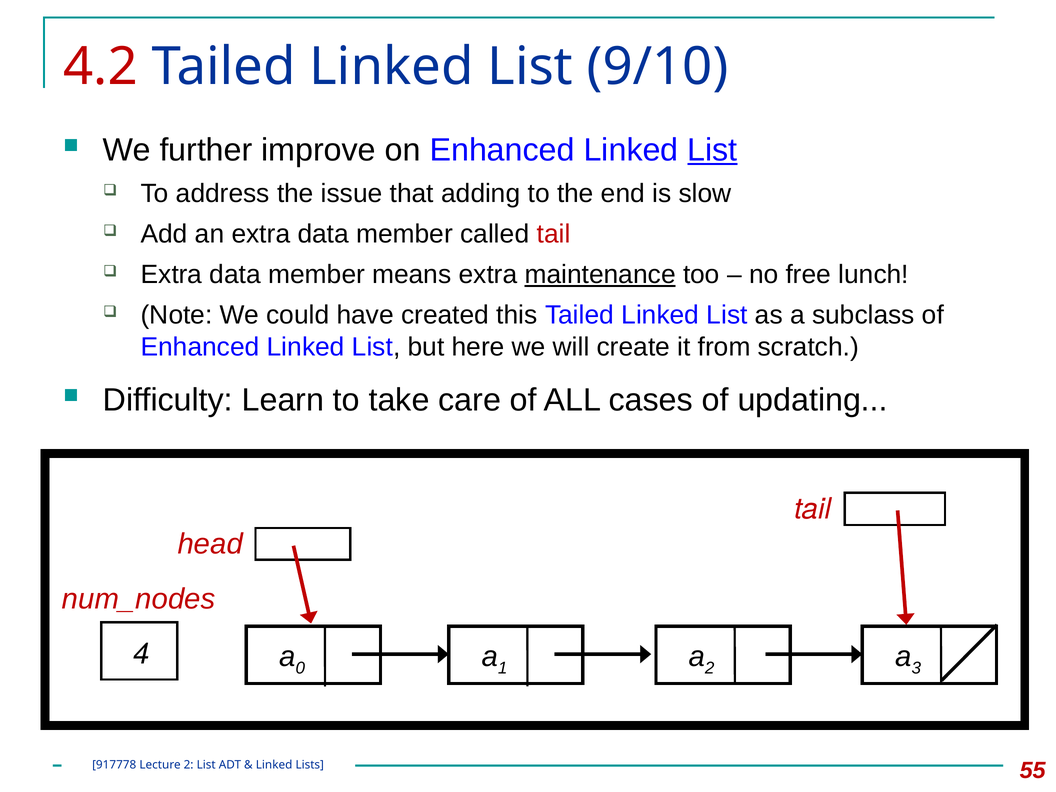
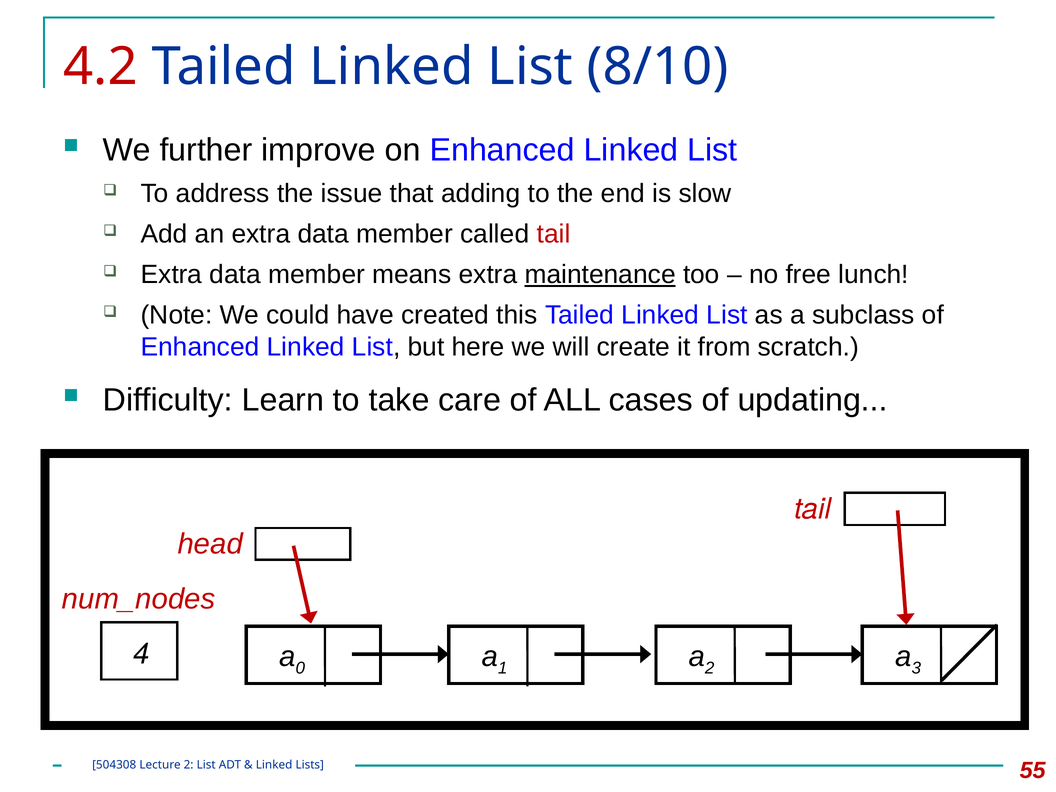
9/10: 9/10 -> 8/10 (658, 67)
List underline: present -> none (712, 150)
917778: 917778 -> 504308 (114, 765)
